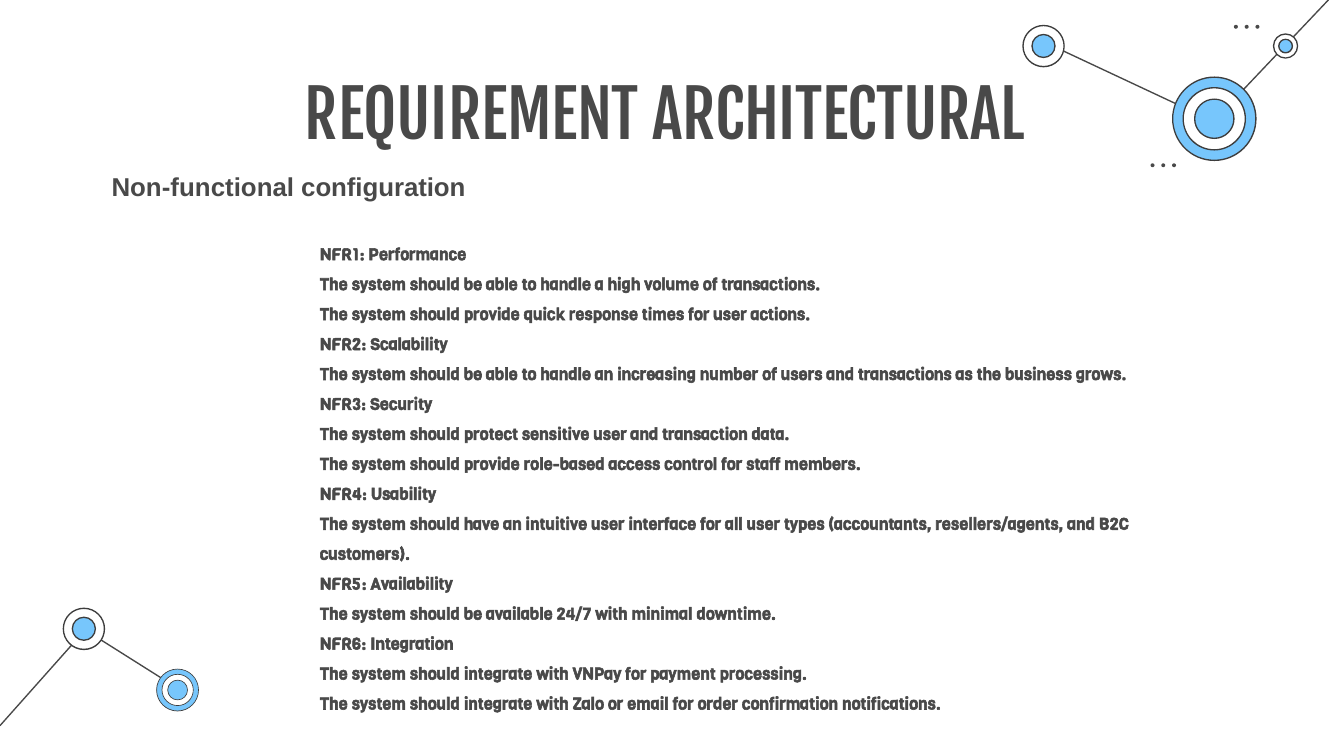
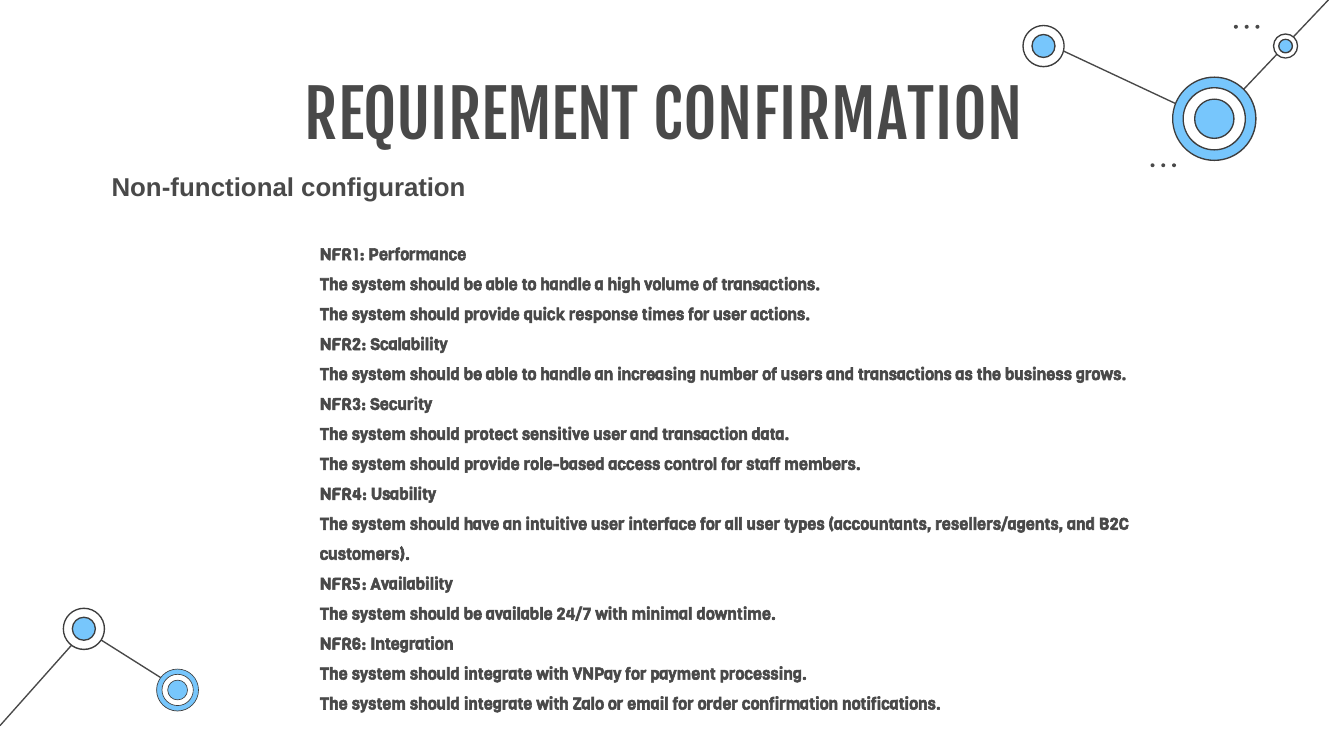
REQUIREMENT ARCHITECTURAL: ARCHITECTURAL -> CONFIRMATION (838, 118)
